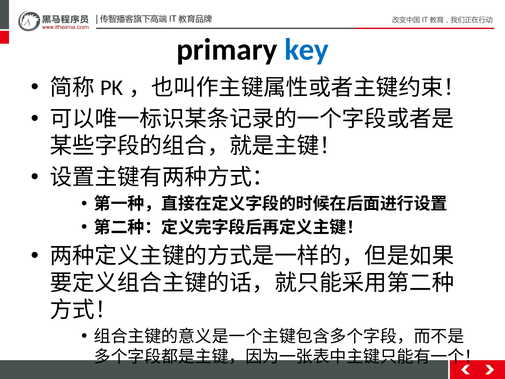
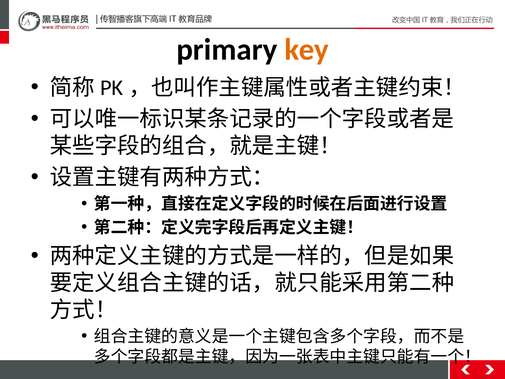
key colour: blue -> orange (307, 49)
